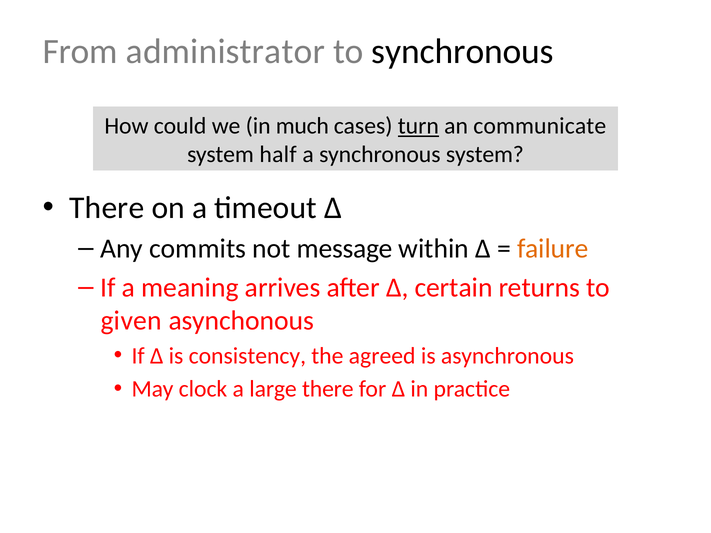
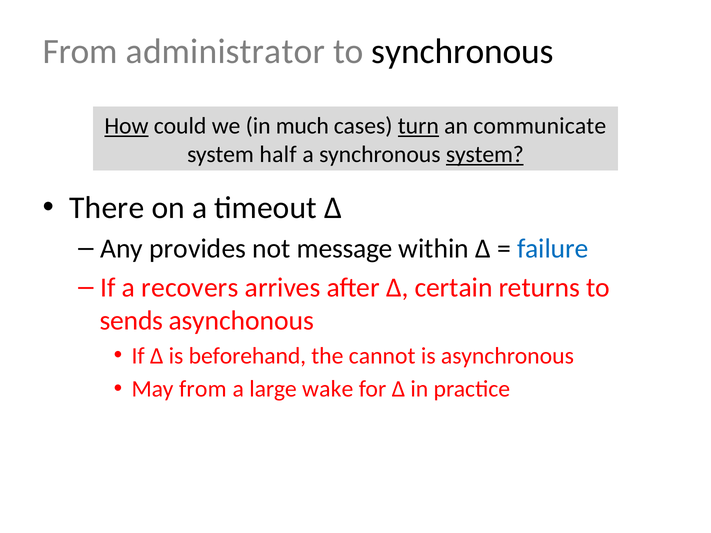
How underline: none -> present (126, 126)
system underline: none -> present (485, 154)
commits: commits -> provides (198, 249)
failure colour: orange -> blue (553, 249)
meaning: meaning -> recovers (190, 288)
given: given -> sends (132, 321)
consistency: consistency -> beforehand (247, 356)
agreed: agreed -> cannot (382, 356)
May clock: clock -> from (203, 389)
large there: there -> wake (328, 389)
